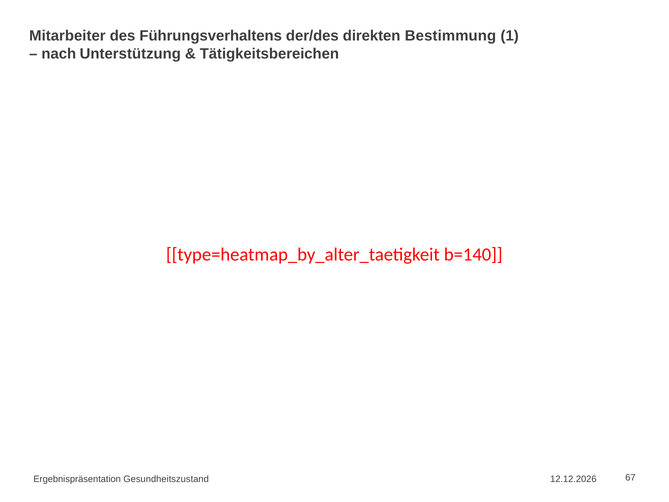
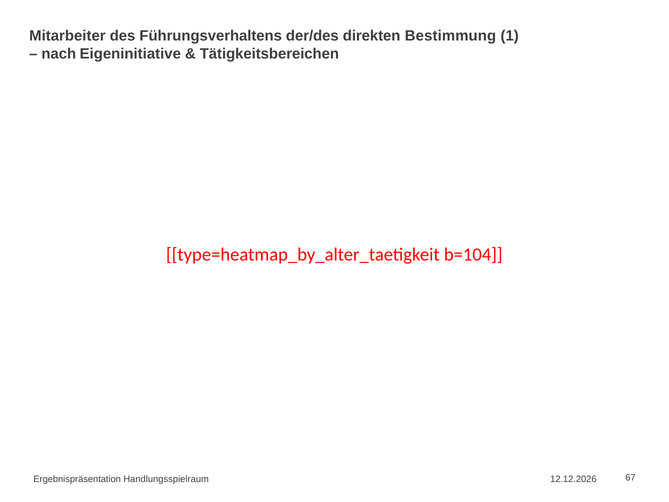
Unterstützung: Unterstützung -> Eigeninitiative (130, 54)
b=140: b=140 -> b=104 (473, 254)
Gesundheitszustand: Gesundheitszustand -> Handlungsspielraum (166, 479)
